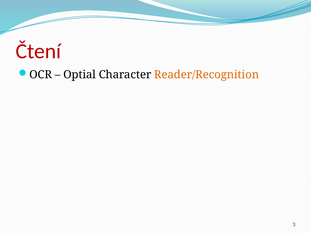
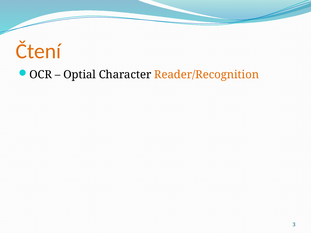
Čtení colour: red -> orange (38, 51)
